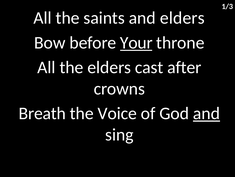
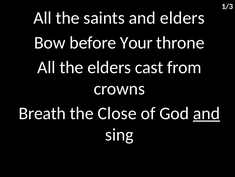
Your underline: present -> none (136, 43)
after: after -> from (184, 67)
Voice: Voice -> Close (117, 113)
